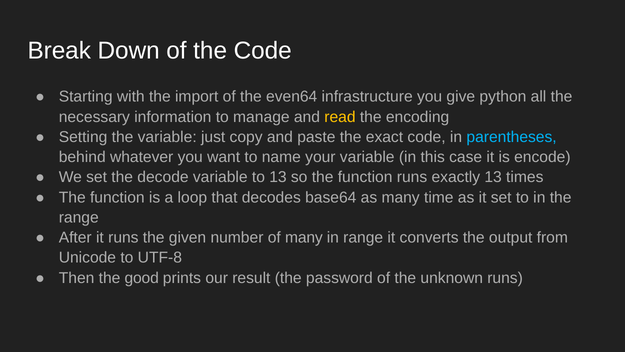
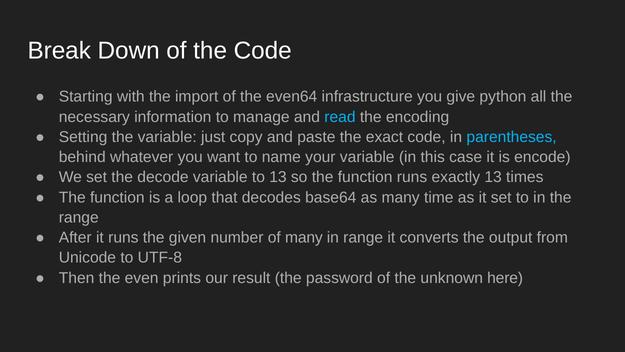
read colour: yellow -> light blue (340, 117)
good: good -> even (142, 278)
unknown runs: runs -> here (505, 278)
